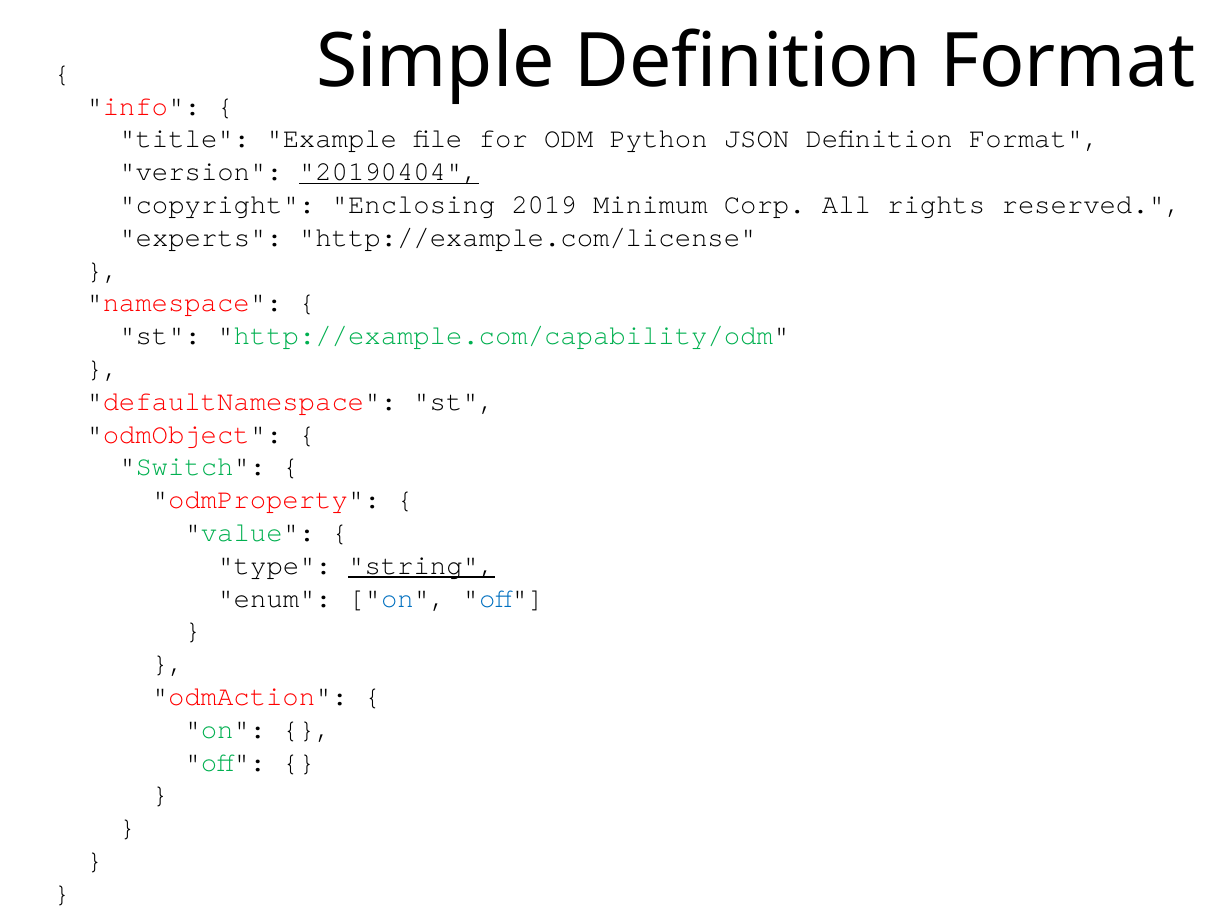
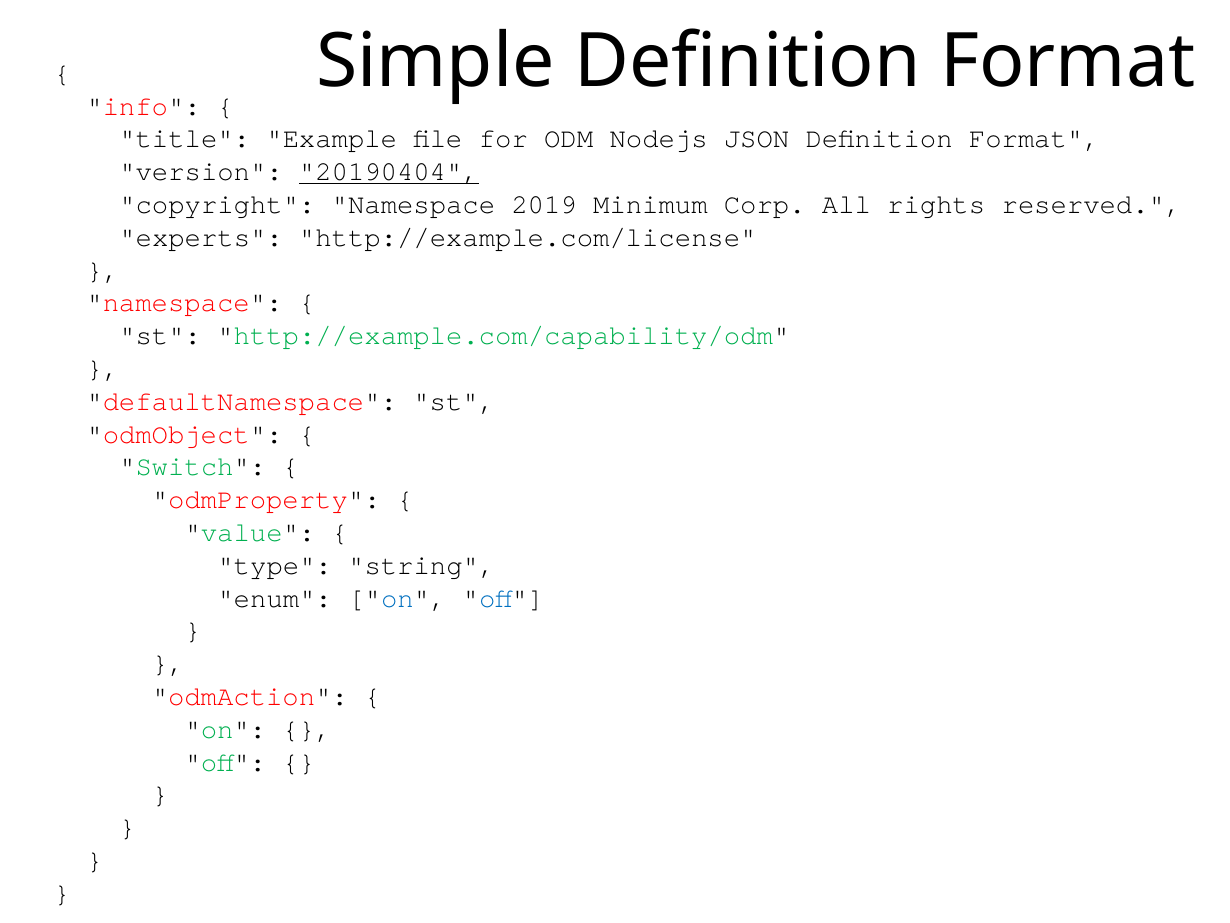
Python: Python -> Nodejs (659, 139)
copyright Enclosing: Enclosing -> Namespace (413, 204)
string underline: present -> none (422, 565)
